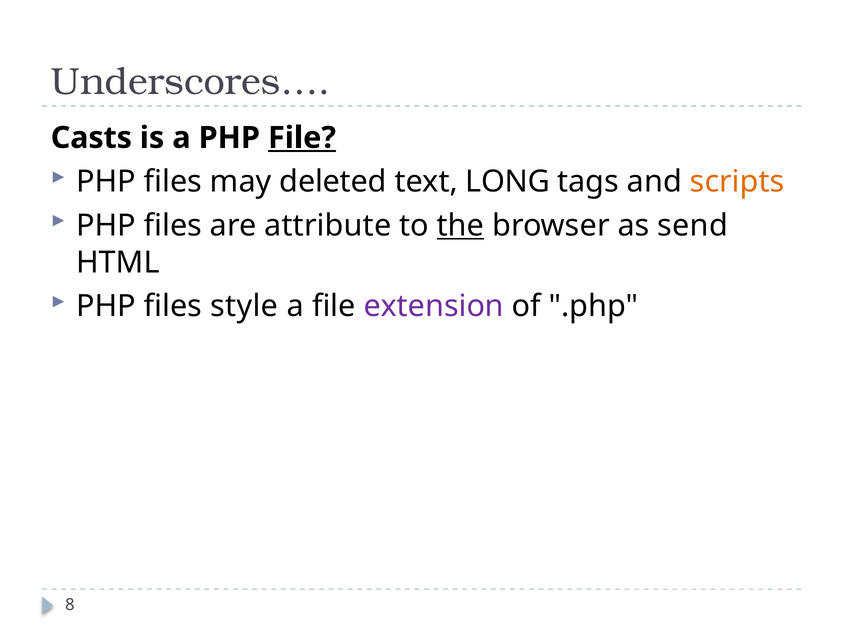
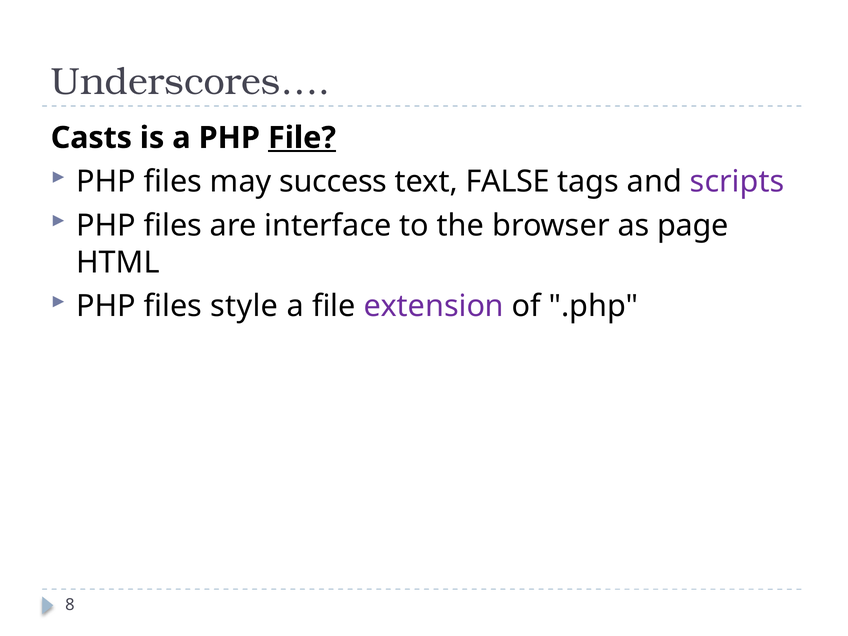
deleted: deleted -> success (333, 182)
LONG: LONG -> FALSE (508, 182)
scripts colour: orange -> purple (737, 182)
attribute: attribute -> interface (328, 226)
the underline: present -> none (461, 226)
send: send -> page (693, 226)
